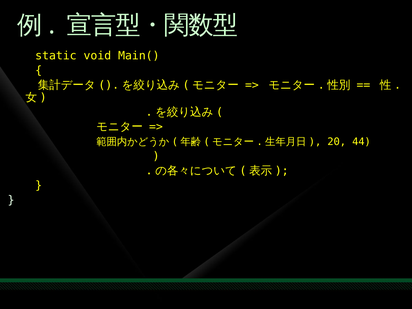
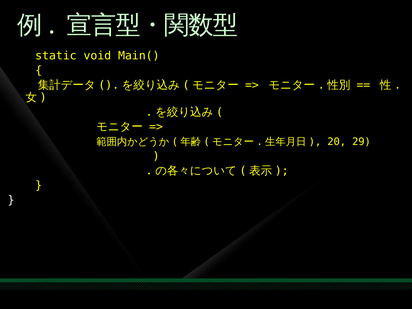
44: 44 -> 29 (361, 142)
